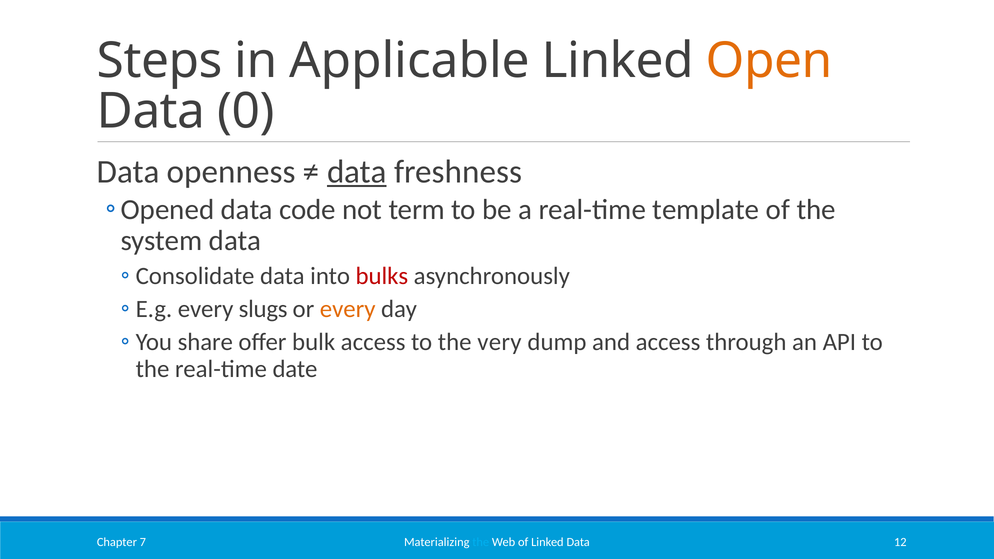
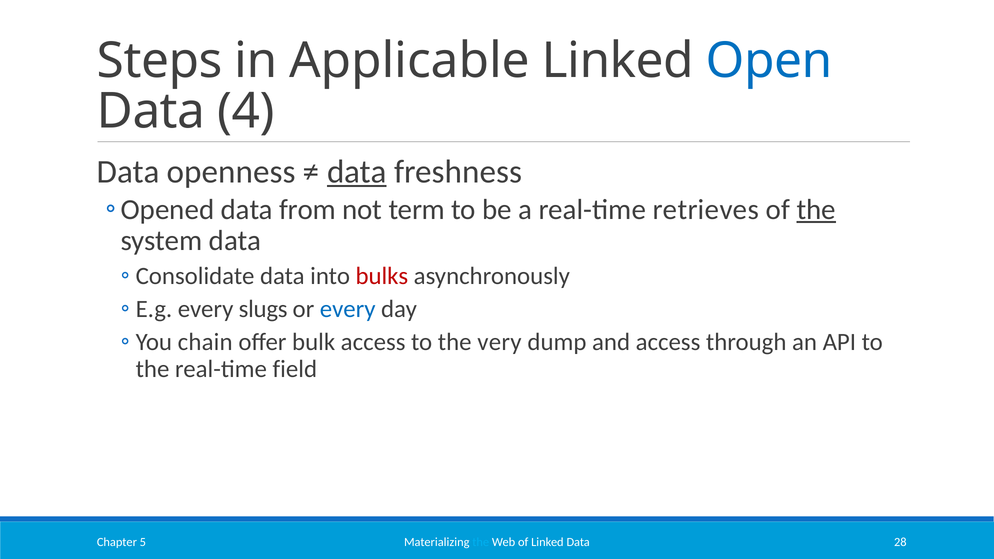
Open colour: orange -> blue (769, 61)
0: 0 -> 4 (246, 111)
code: code -> from (308, 210)
template: template -> retrieves (706, 210)
the underline: none -> present (816, 210)
every colour: orange -> blue (348, 309)
share: share -> chain (205, 342)
date: date -> field (295, 369)
12: 12 -> 28 (900, 542)
7: 7 -> 5 (143, 542)
